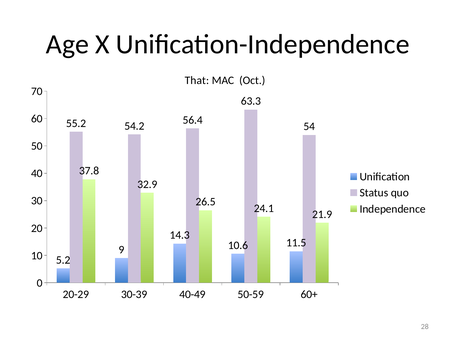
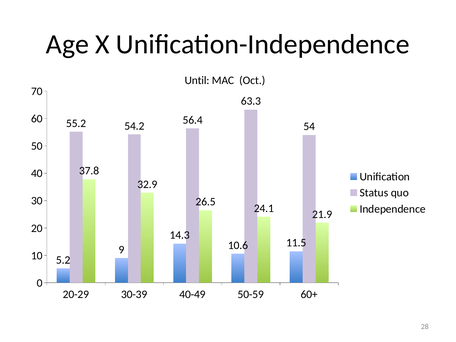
That: That -> Until (197, 81)
